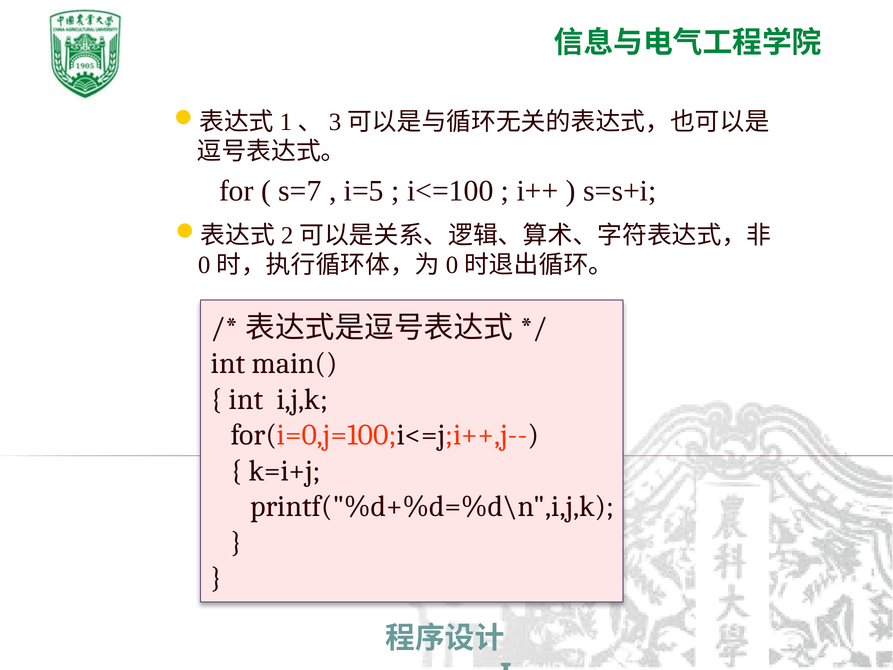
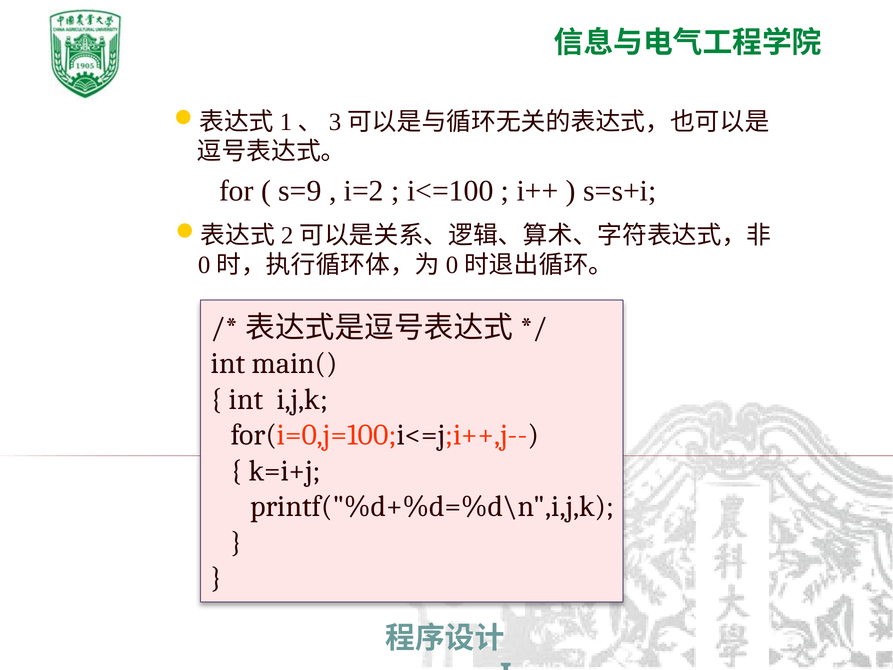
s=7: s=7 -> s=9 (300, 191)
i=5: i=5 -> i=2 (364, 191)
